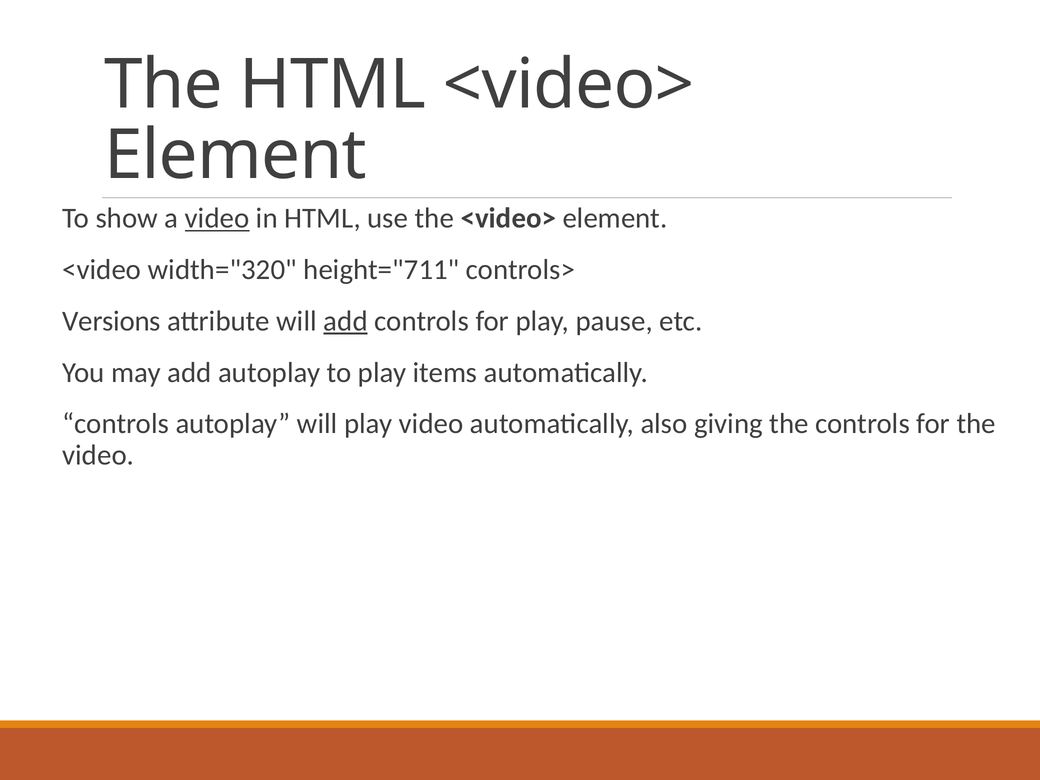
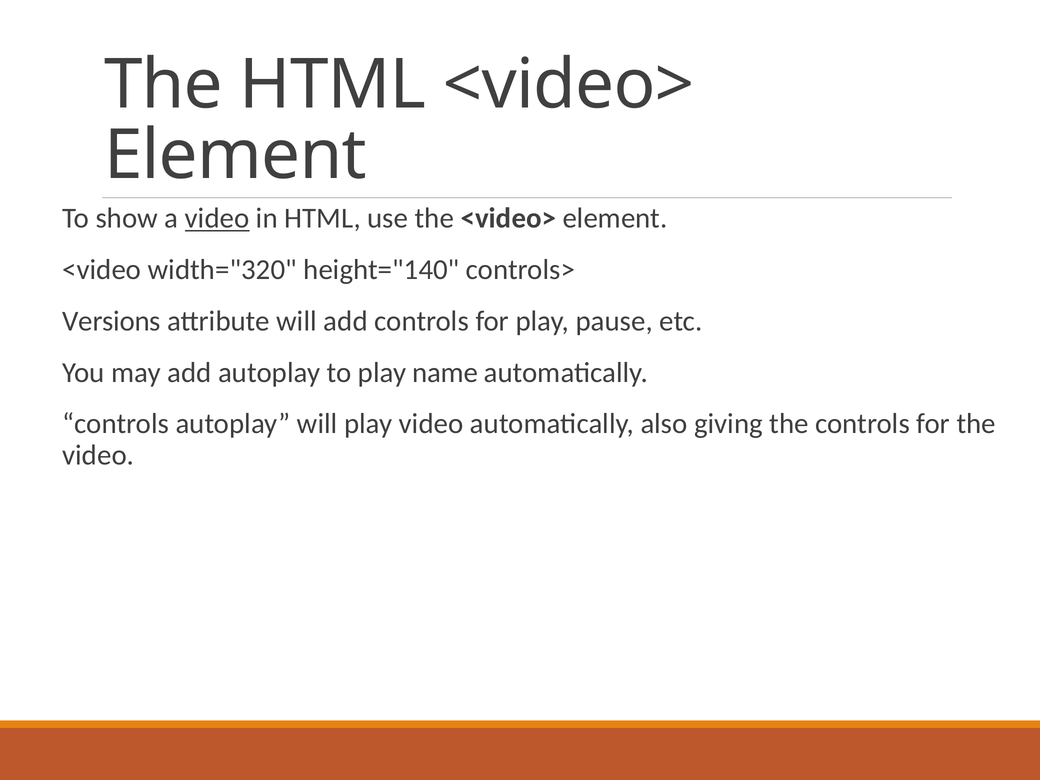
height="711: height="711 -> height="140 (381, 270)
add underline: present -> none (346, 321)
items: items -> name (445, 373)
